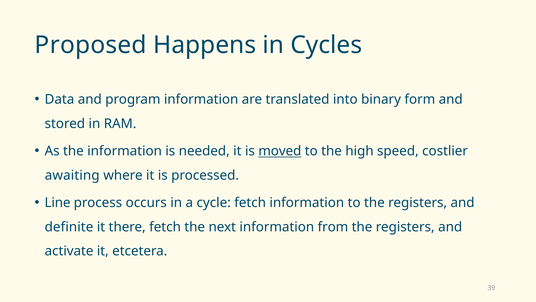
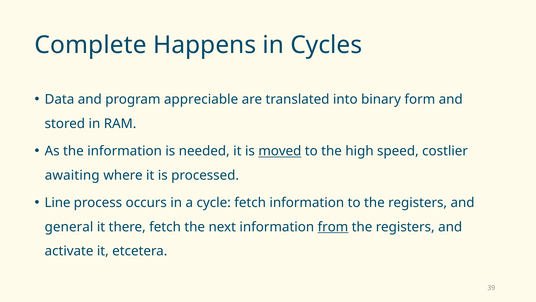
Proposed: Proposed -> Complete (91, 45)
program information: information -> appreciable (201, 99)
definite: definite -> general (69, 227)
from underline: none -> present (333, 227)
